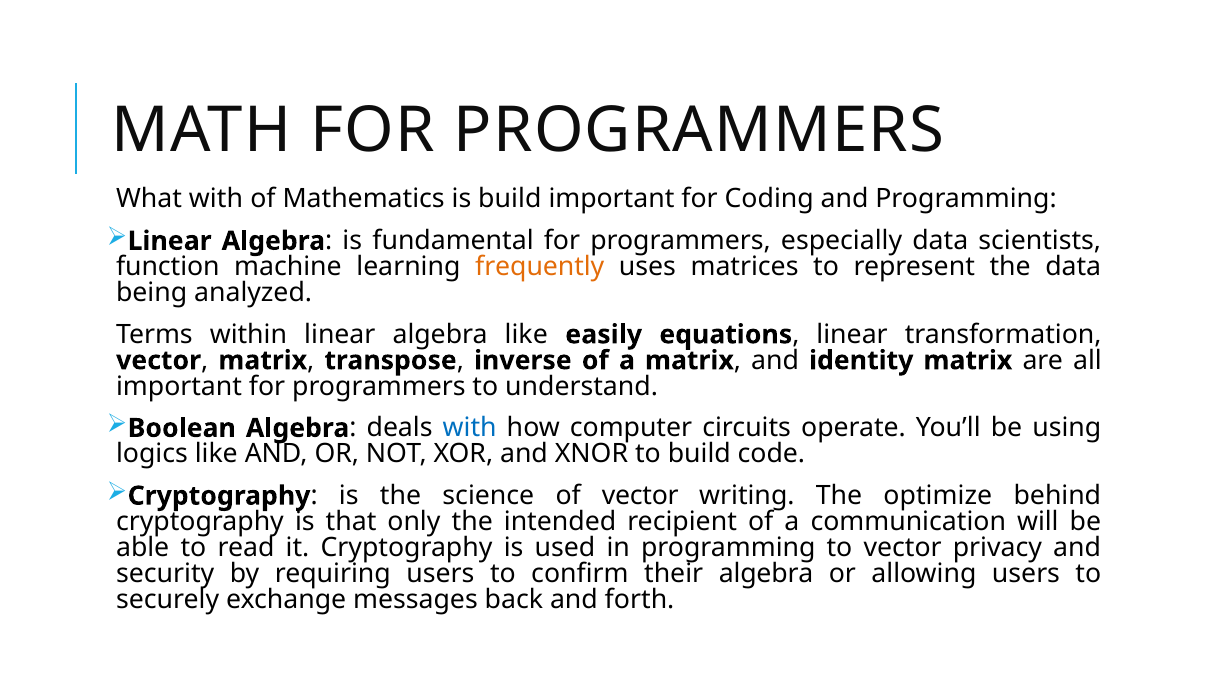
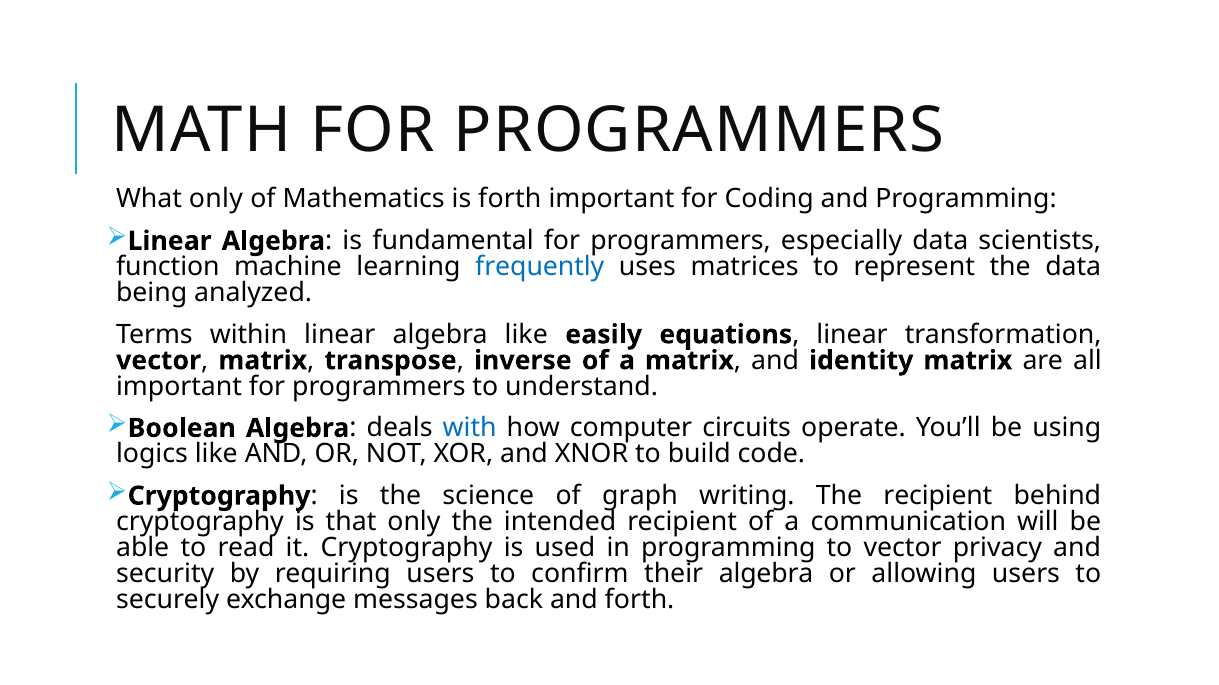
What with: with -> only (216, 199)
is build: build -> forth (510, 199)
frequently colour: orange -> blue (540, 267)
of vector: vector -> graph (640, 496)
The optimize: optimize -> recipient (938, 496)
